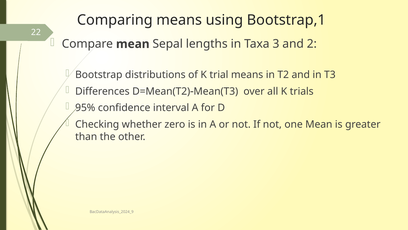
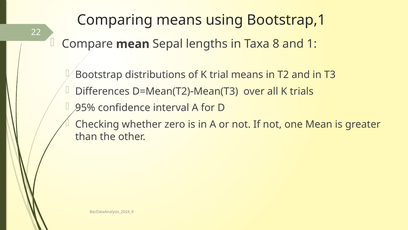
3: 3 -> 8 (276, 44)
2: 2 -> 1 (312, 44)
